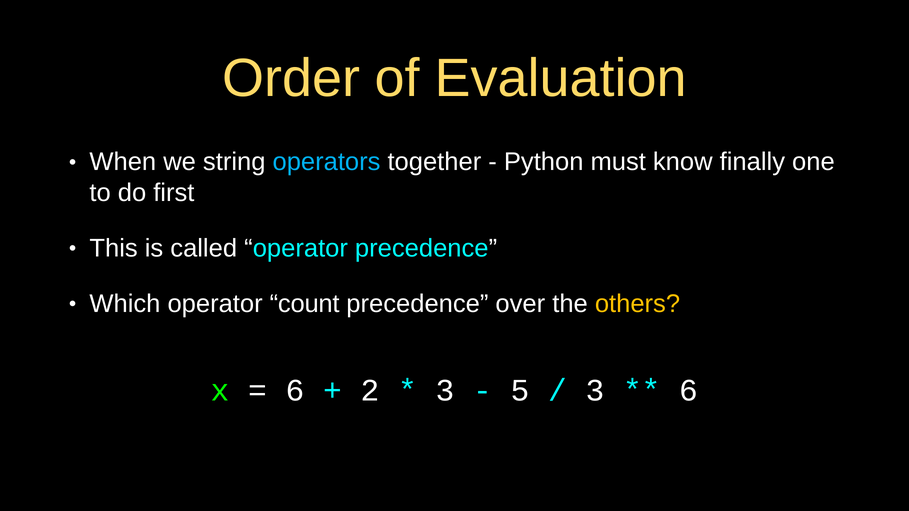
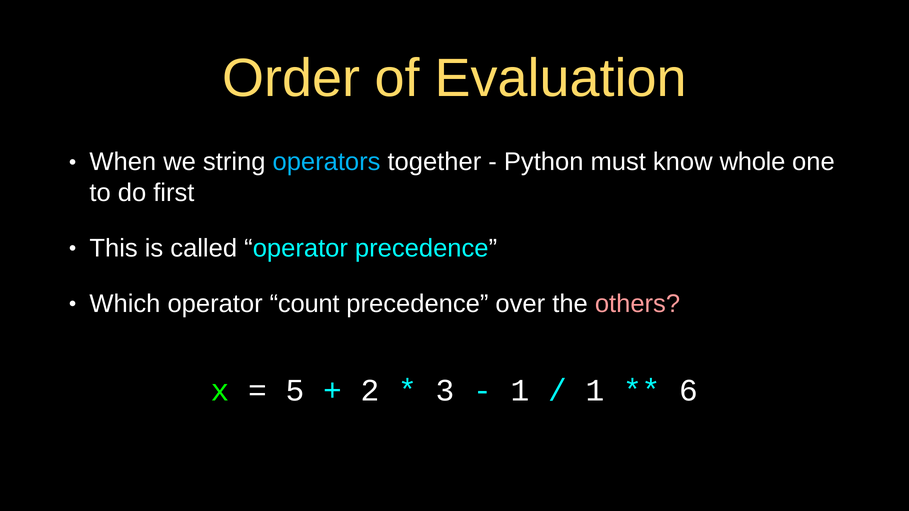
finally: finally -> whole (753, 162)
others colour: yellow -> pink (637, 304)
6: 6 -> 5 (295, 391)
5: 5 -> 1 (520, 391)
3: 3 -> 1 (595, 391)
